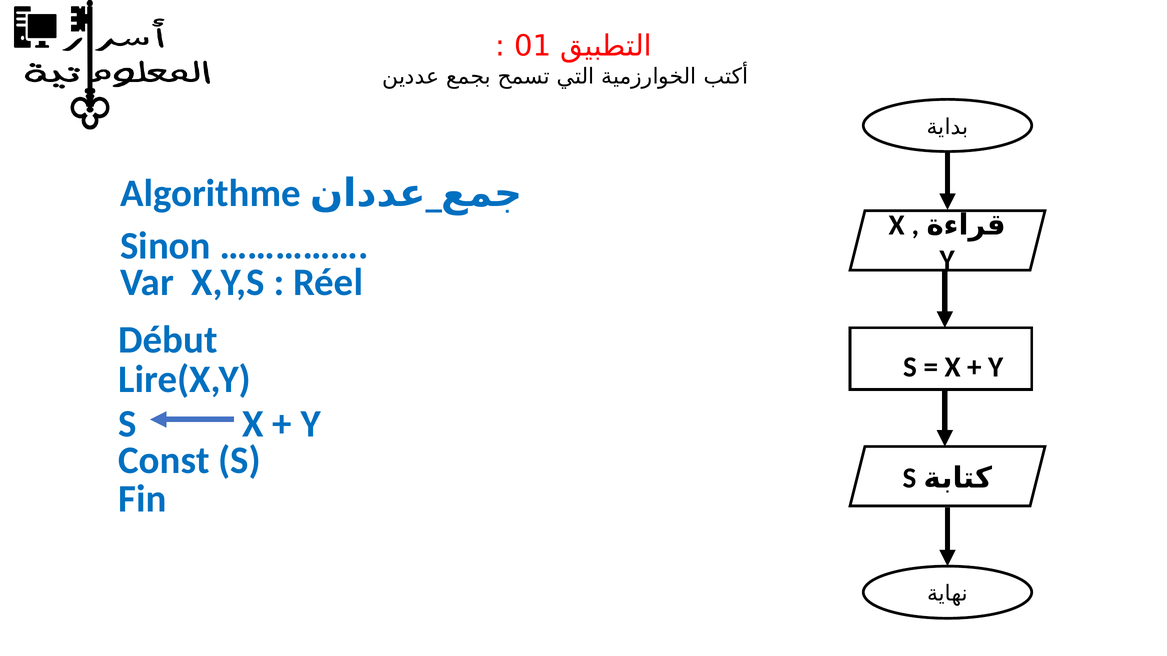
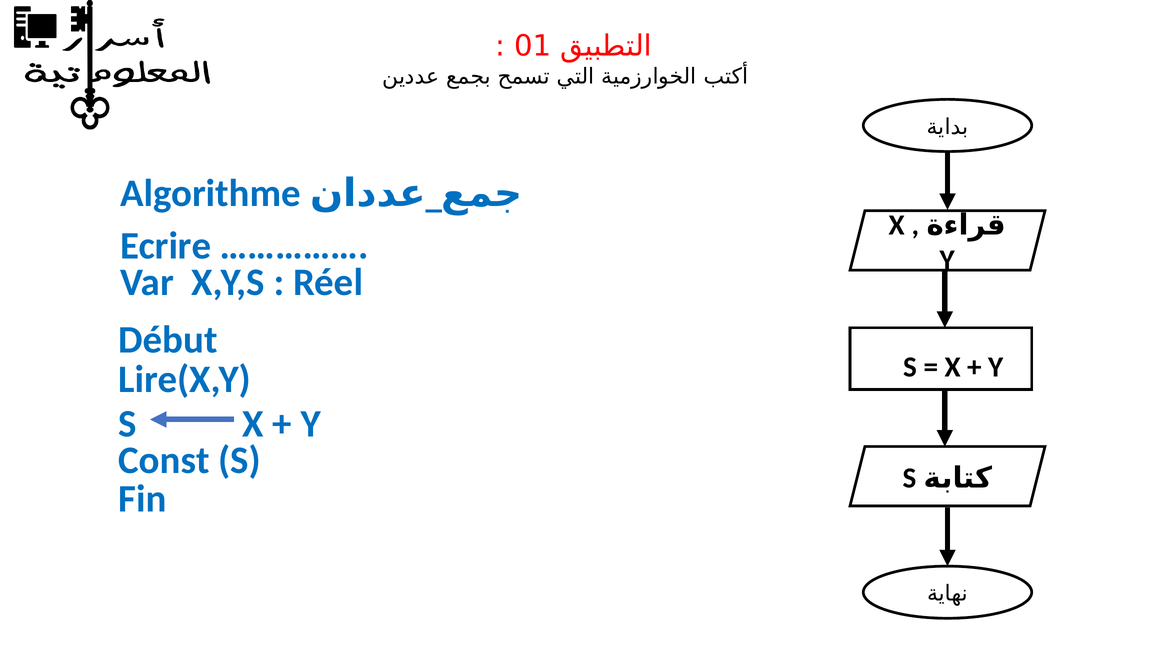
Sinon: Sinon -> Ecrire (166, 246)
